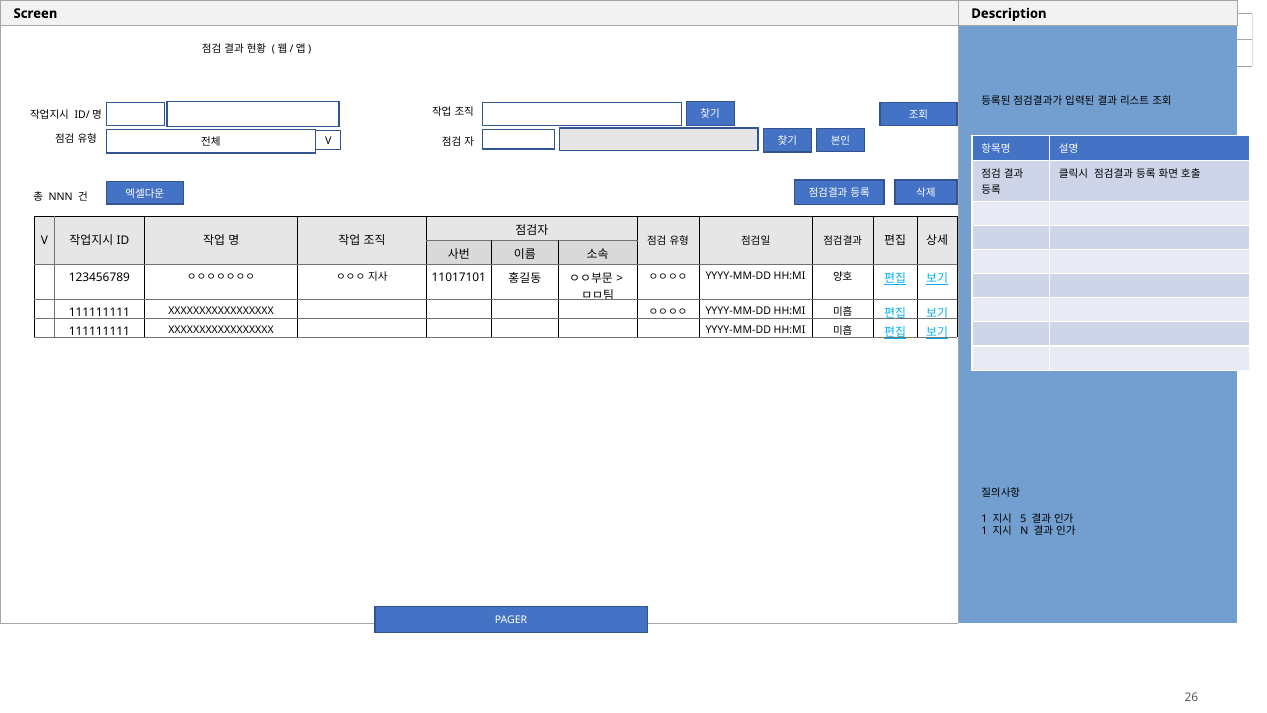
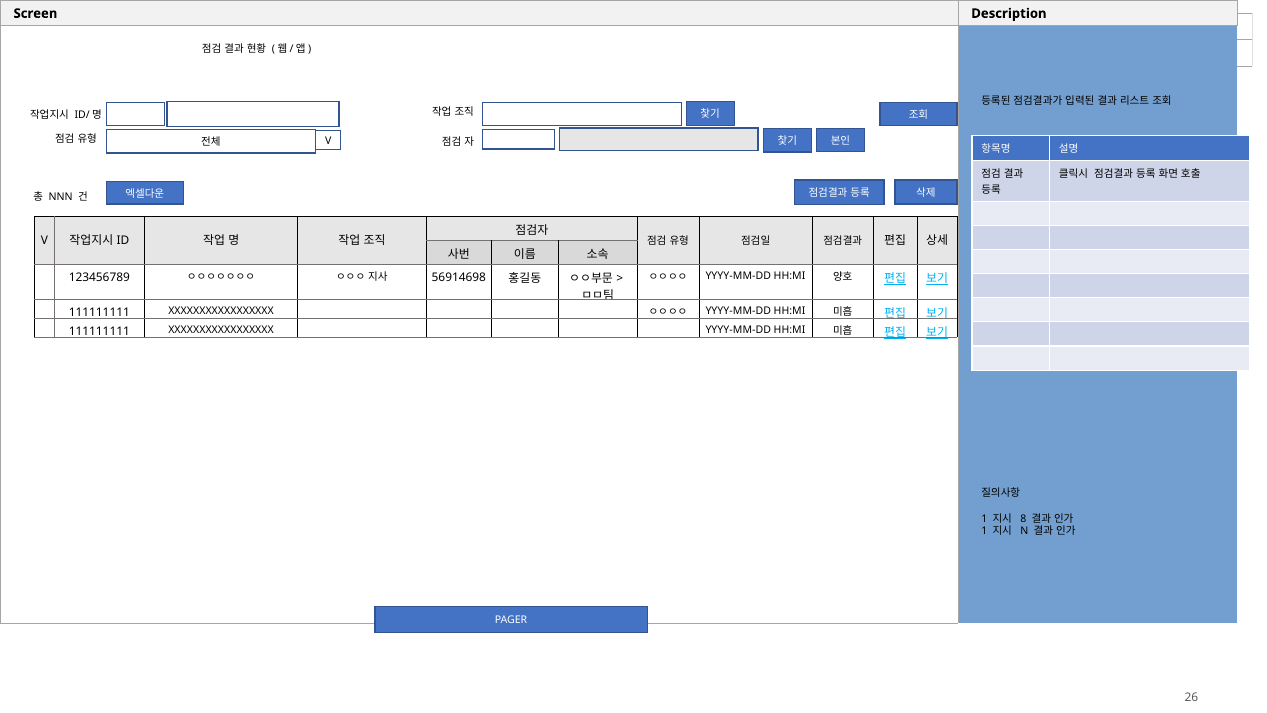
11017101: 11017101 -> 56914698 (459, 277)
5: 5 -> 8 (1023, 518)
